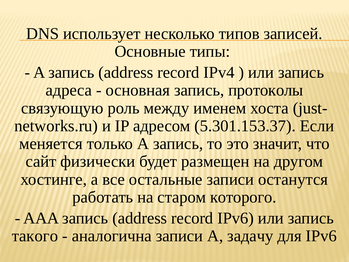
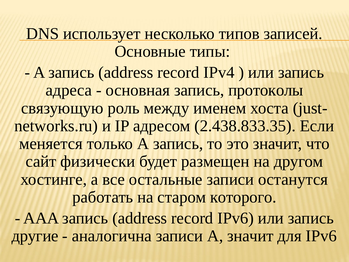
5.301.153.37: 5.301.153.37 -> 2.438.833.35 (245, 126)
такого: такого -> другие (35, 236)
A задачу: задачу -> значит (250, 236)
